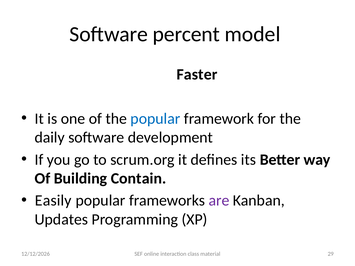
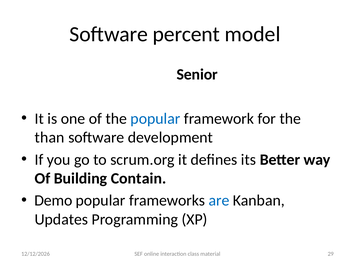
Faster: Faster -> Senior (197, 74)
daily: daily -> than (50, 138)
Easily: Easily -> Demo (53, 201)
are colour: purple -> blue (219, 201)
